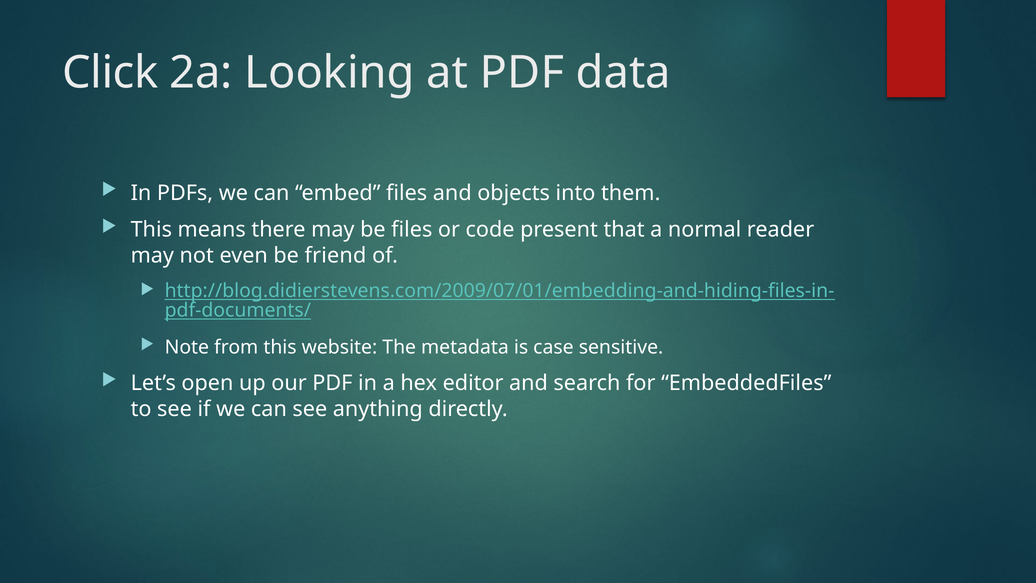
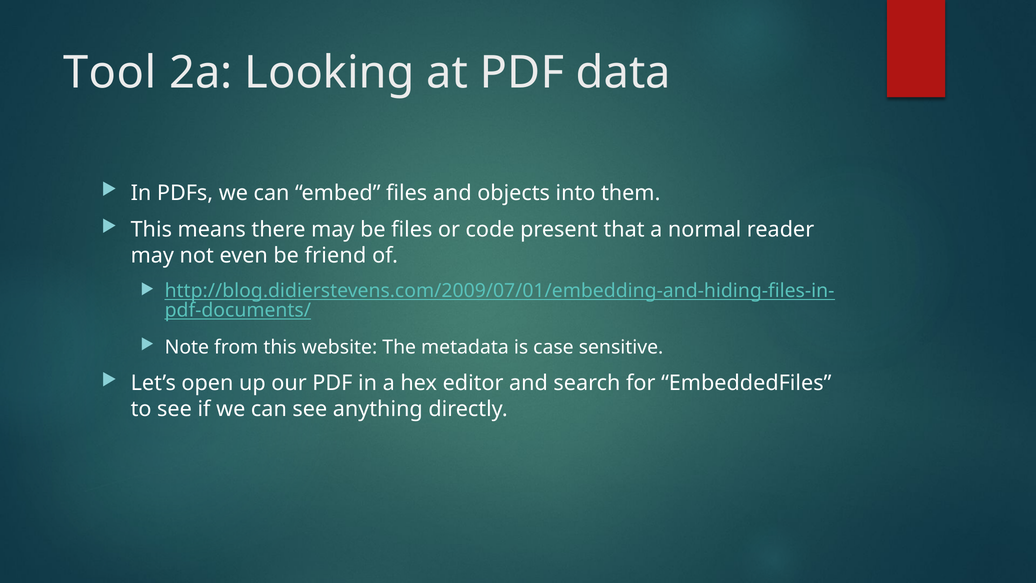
Click: Click -> Tool (110, 73)
